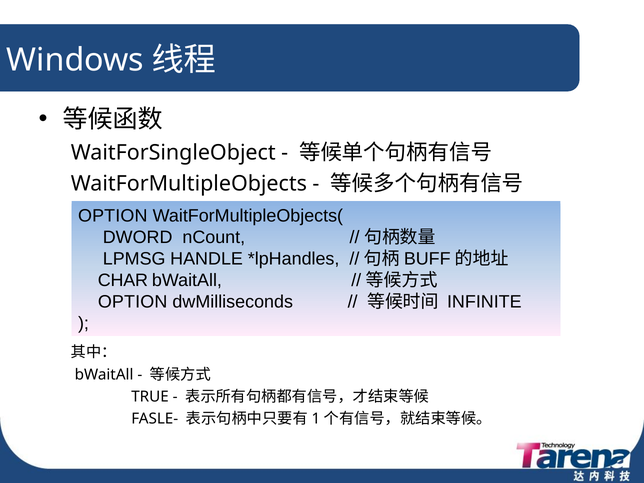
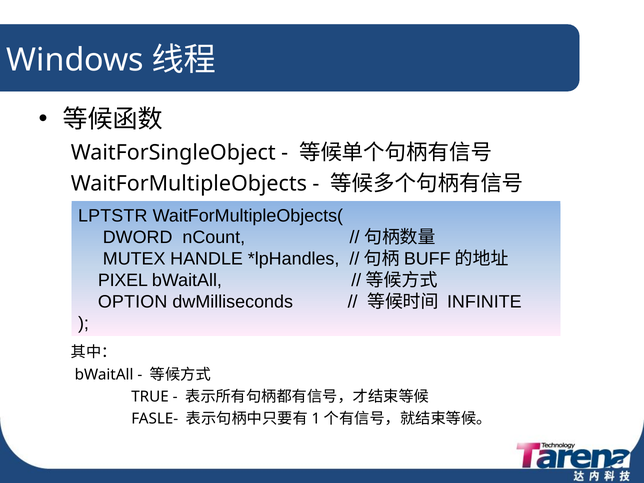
OPTION: OPTION -> LPTSTR (113, 216)
LPMSG: LPMSG -> MUTEX (134, 259)
CHAR: CHAR -> PIXEL (123, 280)
